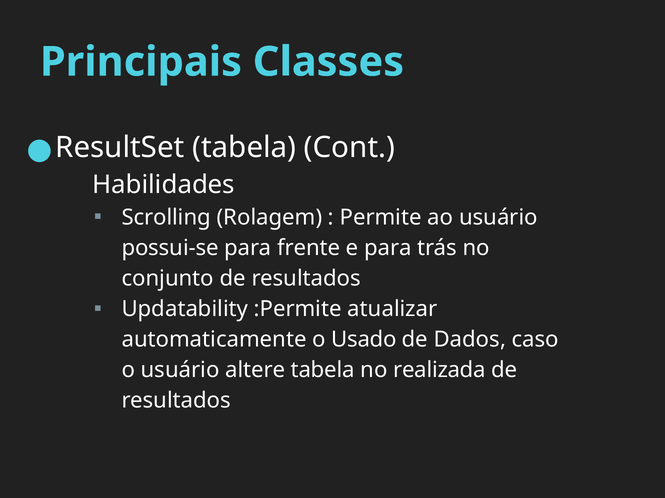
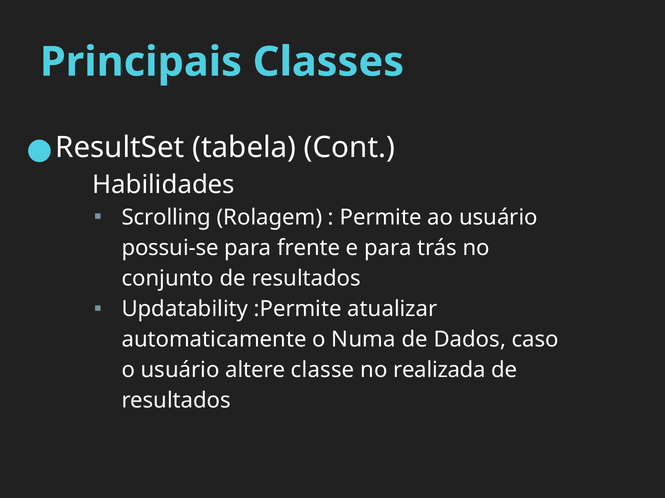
Usado: Usado -> Numa (364, 340)
altere tabela: tabela -> classe (323, 371)
